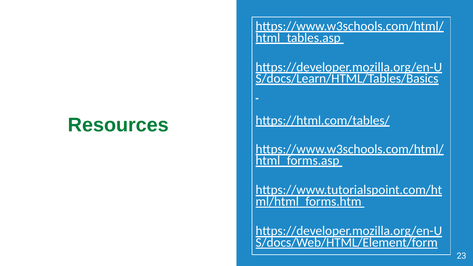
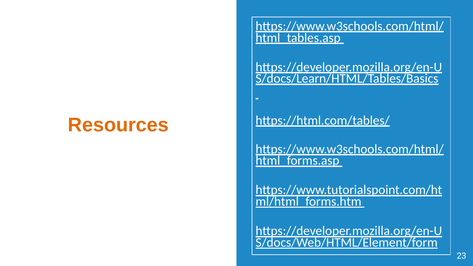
Resources colour: green -> orange (118, 125)
